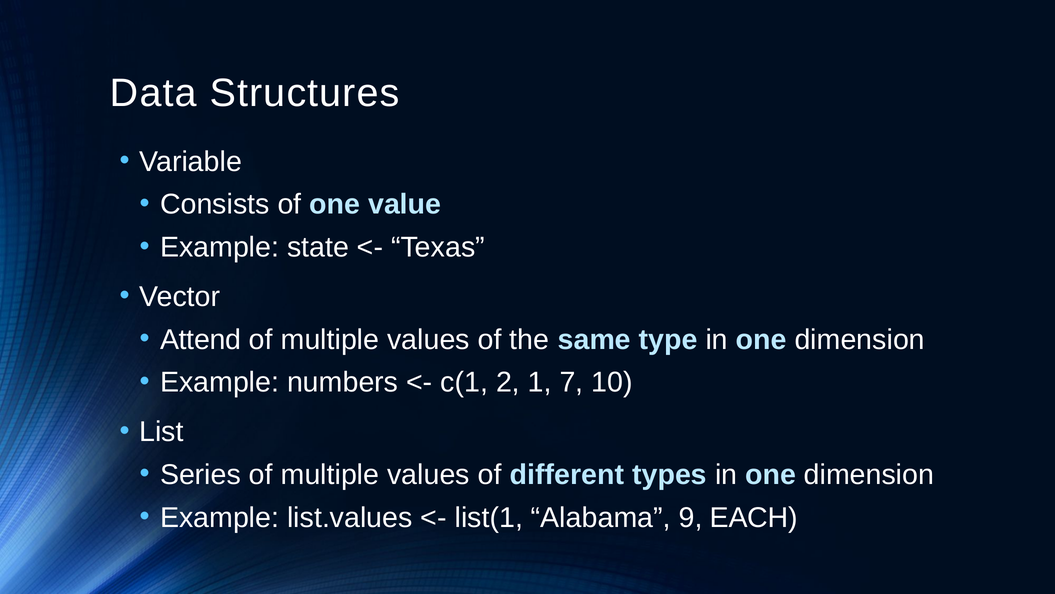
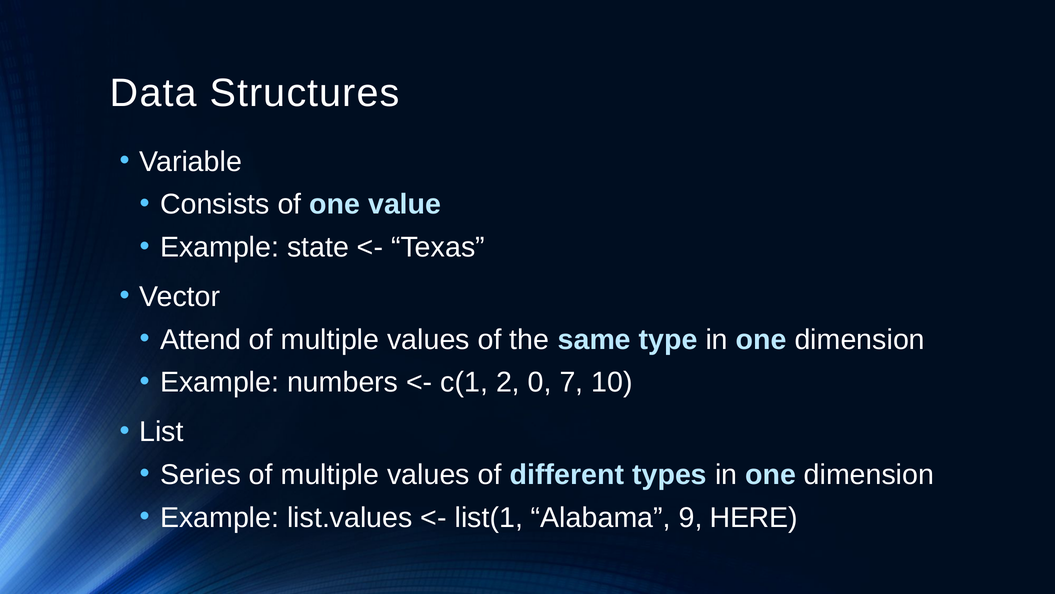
1: 1 -> 0 (540, 382)
EACH: EACH -> HERE (754, 517)
